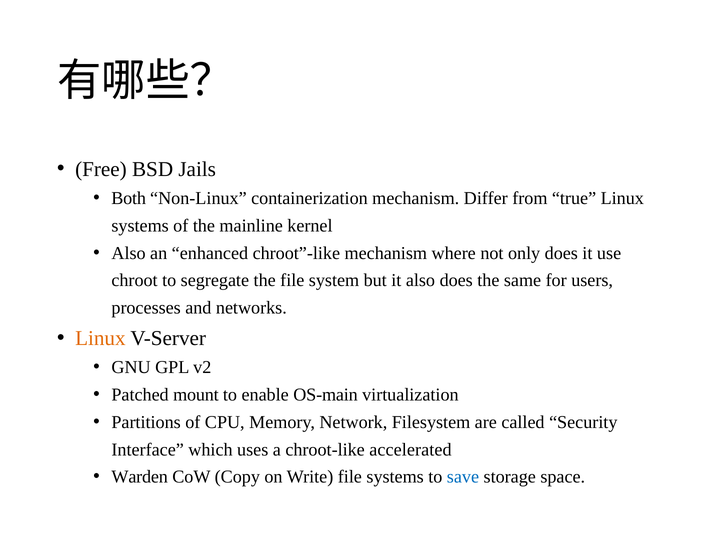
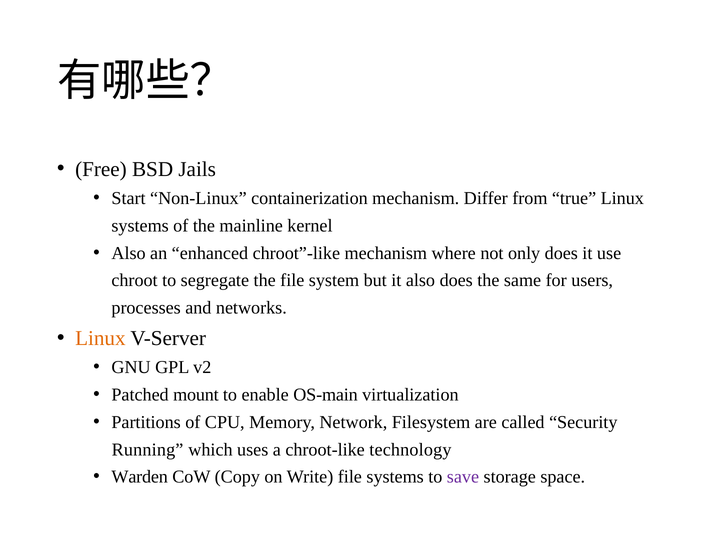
Both: Both -> Start (129, 198)
Interface: Interface -> Running (148, 449)
accelerated: accelerated -> technology (410, 449)
save colour: blue -> purple (463, 477)
